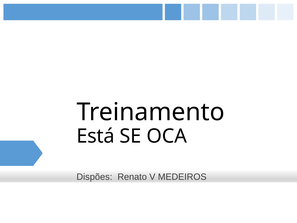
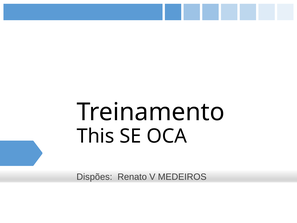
Está: Está -> This (95, 136)
